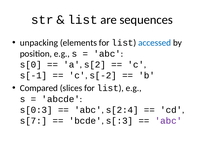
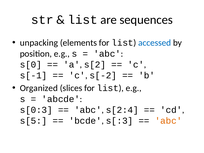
Compared: Compared -> Organized (39, 88)
s[7: s[7 -> s[5 (33, 121)
abc colour: purple -> orange (168, 121)
